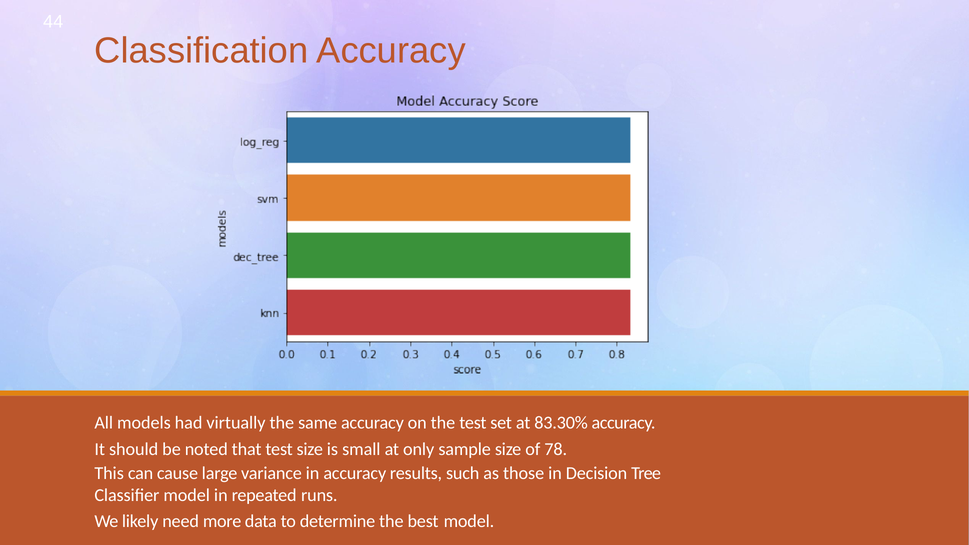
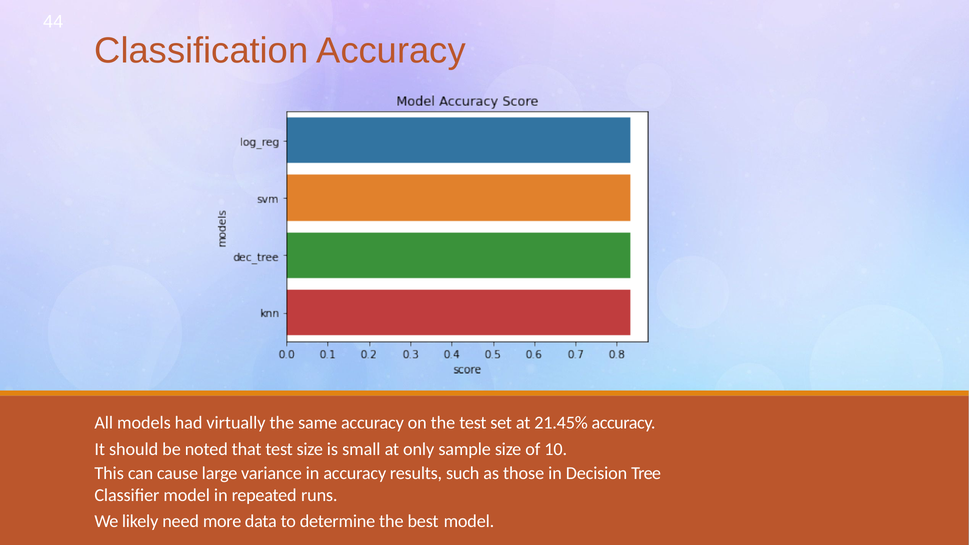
83.30%: 83.30% -> 21.45% (561, 423)
78: 78 -> 10 (556, 449)
